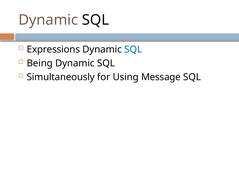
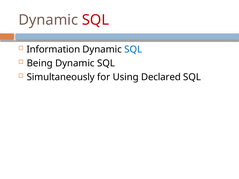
SQL colour: black -> red (95, 20)
Expressions: Expressions -> Information (53, 49)
Message: Message -> Declared (161, 77)
